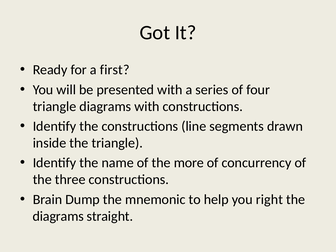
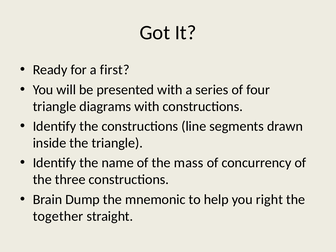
more: more -> mass (189, 163)
diagrams: diagrams -> together (58, 216)
